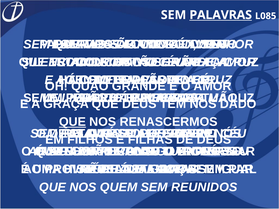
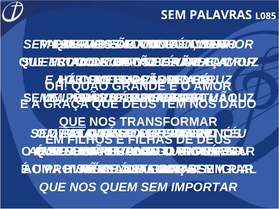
PALAVRAS underline: present -> none (221, 15)
RENASCERMOS: RENASCERMOS -> TRANSFORMAR (169, 122)
REUNIDOS: REUNIDOS -> IMPORTAR (204, 187)
